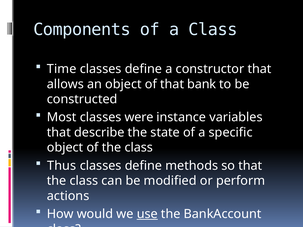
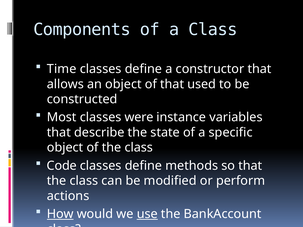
bank: bank -> used (202, 84)
Thus: Thus -> Code (62, 166)
How underline: none -> present (60, 214)
